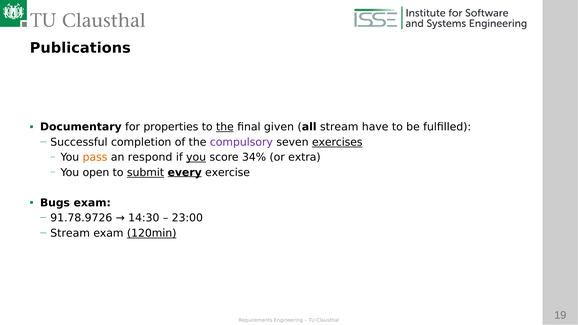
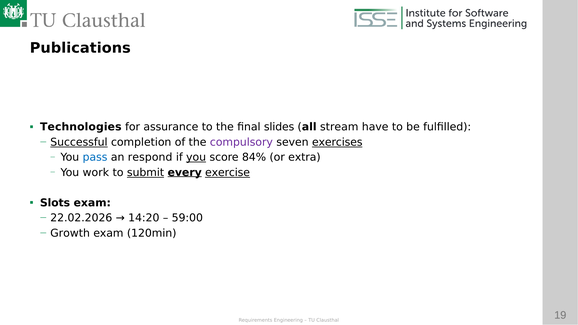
Documentary: Documentary -> Technologies (81, 127)
properties: properties -> assurance (171, 127)
the underline: present -> none (225, 127)
given: given -> slides (279, 127)
Successful underline: none -> present (79, 142)
pass colour: orange -> blue (95, 157)
34%: 34% -> 84% (254, 157)
open: open -> work (96, 173)
exercise underline: none -> present (228, 173)
Bugs: Bugs -> Slots (55, 203)
91.78.9726: 91.78.9726 -> 22.02.2026 (81, 218)
14:30: 14:30 -> 14:20 (144, 218)
23:00: 23:00 -> 59:00 (187, 218)
Stream: Stream -> Growth (70, 233)
120min underline: present -> none (152, 233)
